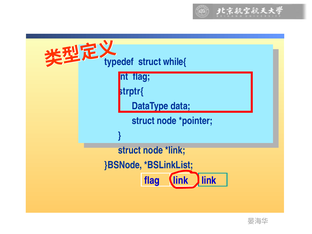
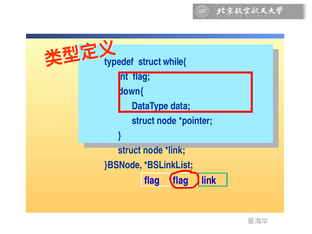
strptr{: strptr{ -> down{ (131, 91)
flag link: link -> flag (181, 180)
